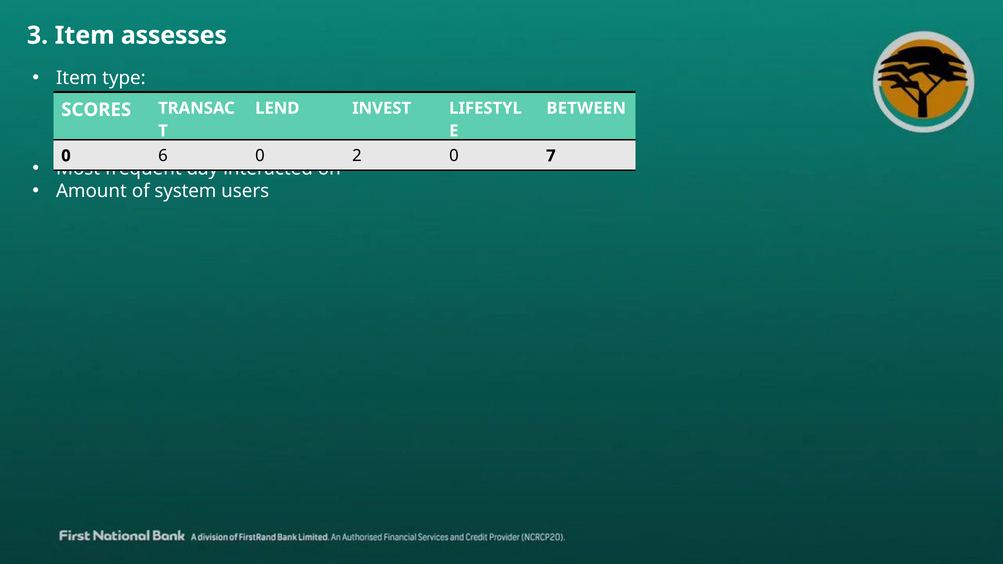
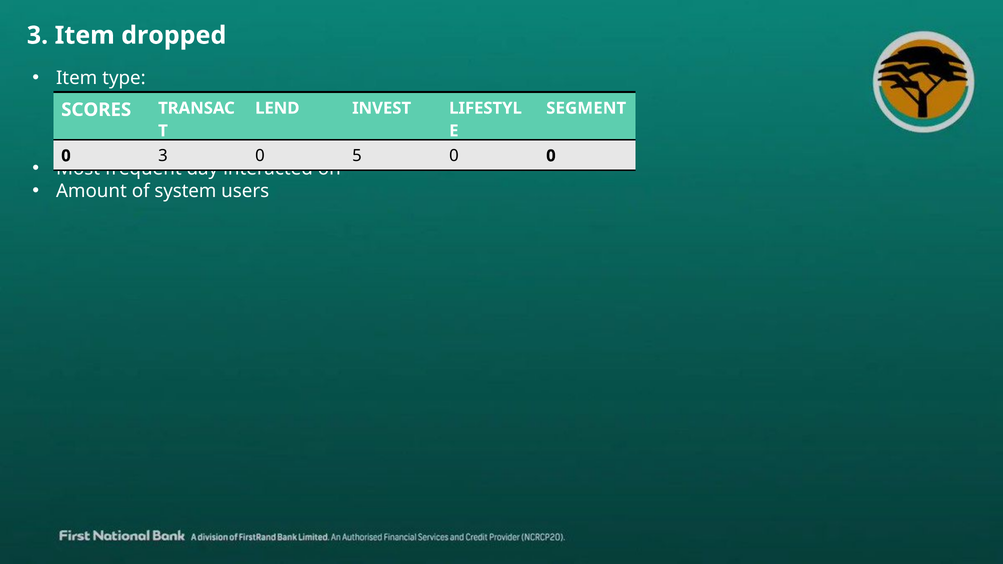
assesses: assesses -> dropped (174, 35)
BETWEEN: BETWEEN -> SEGMENT (586, 108)
6: 6 -> 3 (163, 156)
2: 2 -> 5 (357, 156)
0 7: 7 -> 0 (551, 156)
